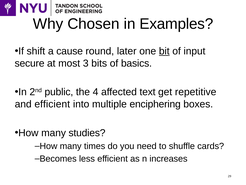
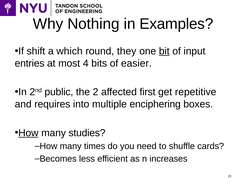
Chosen: Chosen -> Nothing (94, 24)
cause: cause -> which (70, 51)
later: later -> they (127, 51)
secure: secure -> entries (30, 63)
3: 3 -> 4 (86, 63)
basics: basics -> easier (136, 63)
4: 4 -> 2 (96, 92)
text: text -> first (148, 92)
and efficient: efficient -> requires (52, 104)
How underline: none -> present (28, 133)
